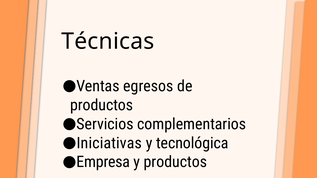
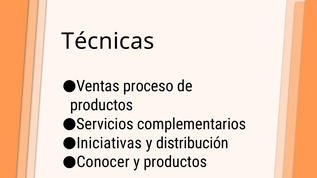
egresos: egresos -> proceso (148, 86)
tecnológica: tecnológica -> distribución (192, 143)
Empresa: Empresa -> Conocer (103, 162)
